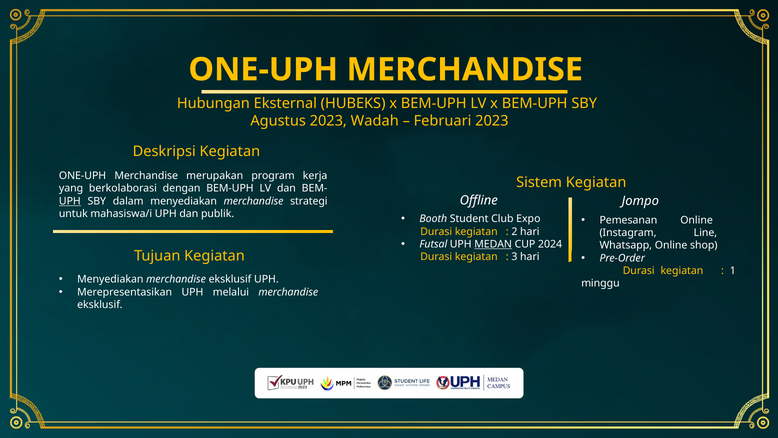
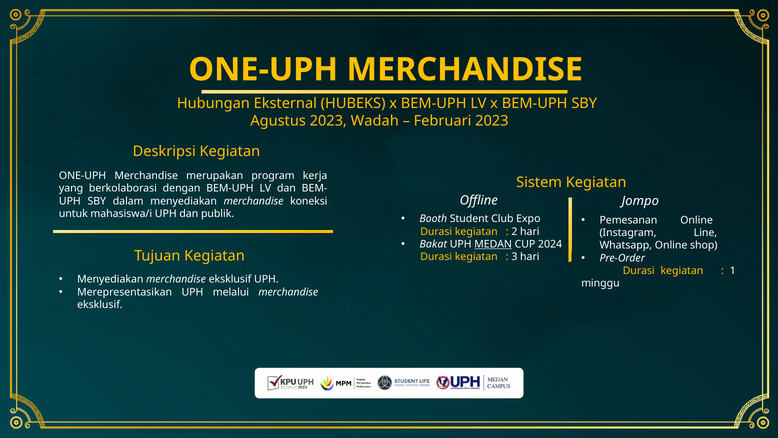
UPH underline: present -> none (70, 201)
strategi: strategi -> koneksi (309, 201)
Futsal: Futsal -> Bakat (433, 244)
